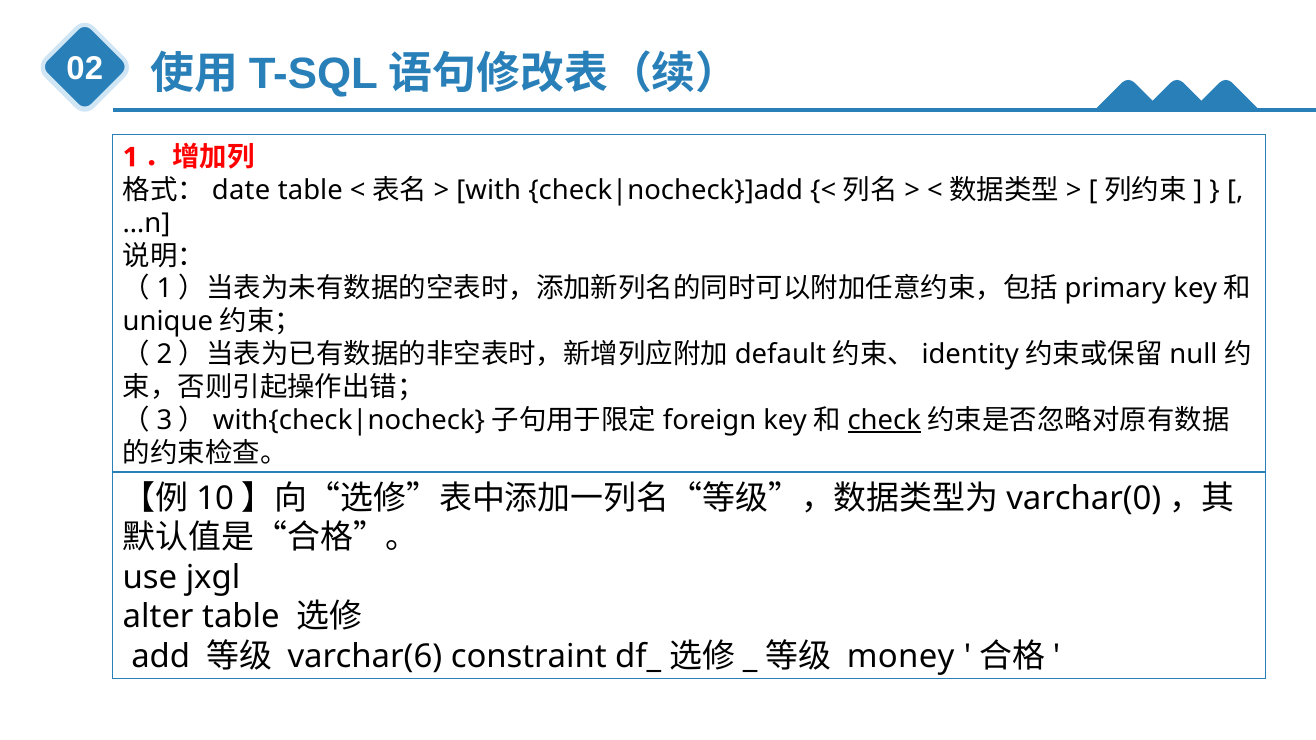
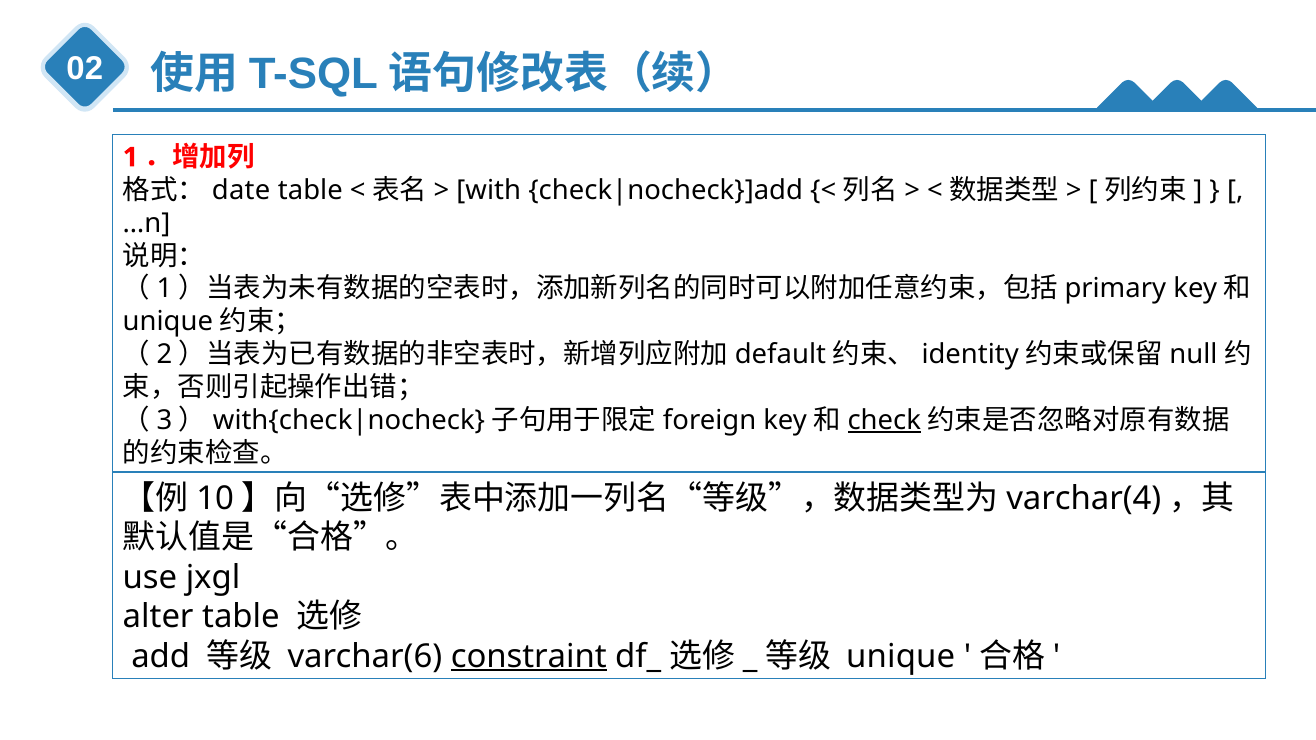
varchar(0: varchar(0 -> varchar(4 (1084, 498)
constraint underline: none -> present (529, 656)
money: money -> unique (901, 656)
